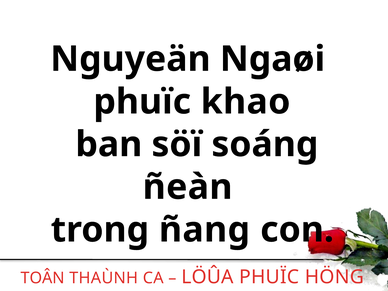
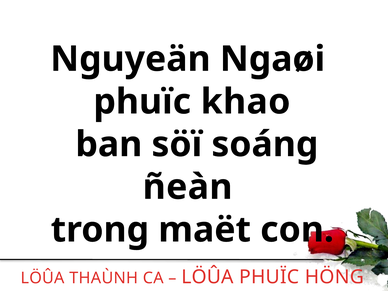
ñang: ñang -> maët (205, 230)
TOÂN: TOÂN -> LÖÛA (43, 278)
